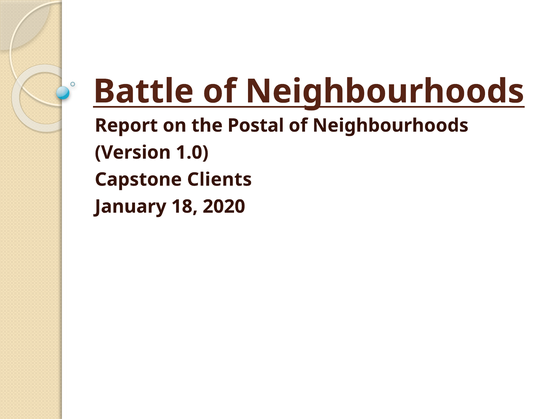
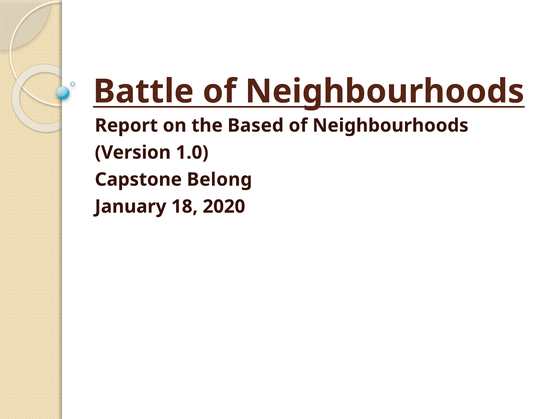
Postal: Postal -> Based (256, 126)
Clients: Clients -> Belong (219, 180)
